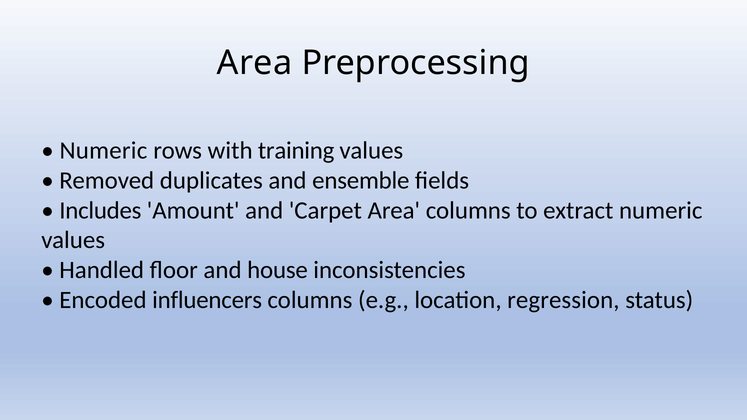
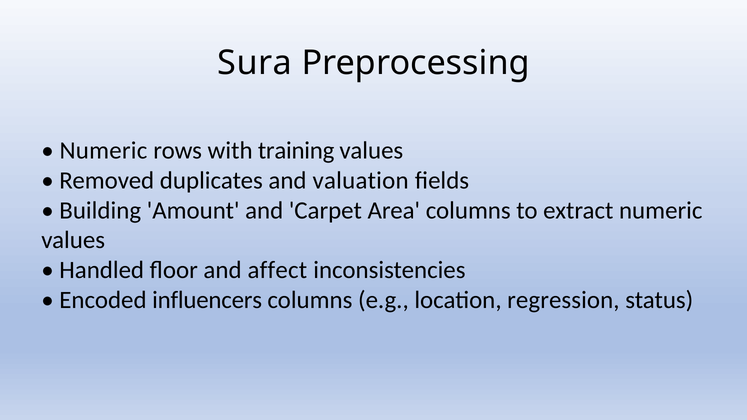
Area: Area -> Sura (255, 63)
ensemble: ensemble -> valuation (361, 181)
Includes: Includes -> Building (100, 210)
house: house -> affect (277, 270)
